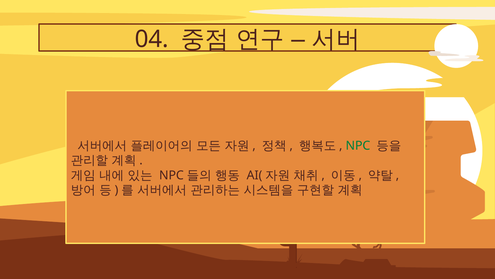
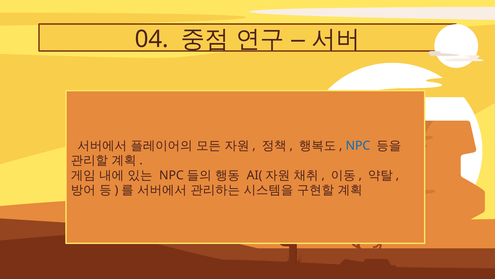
NPC colour: green -> blue (358, 145)
